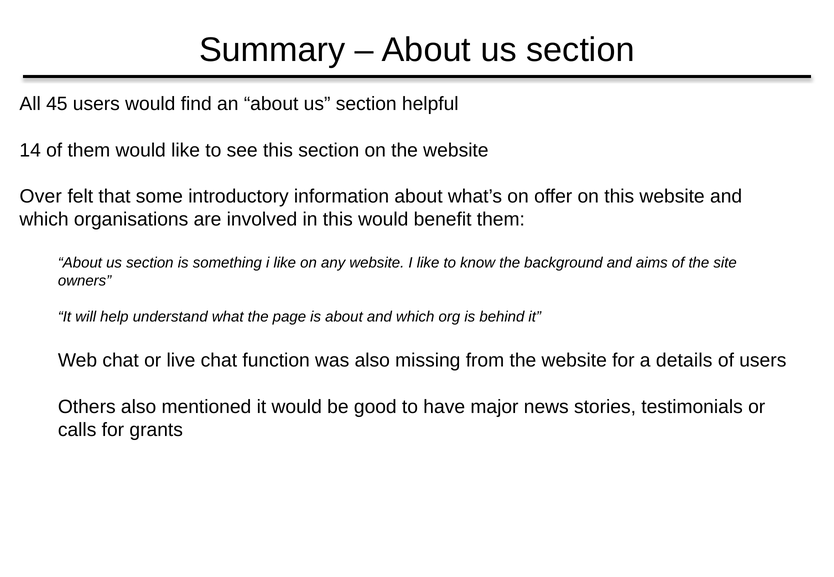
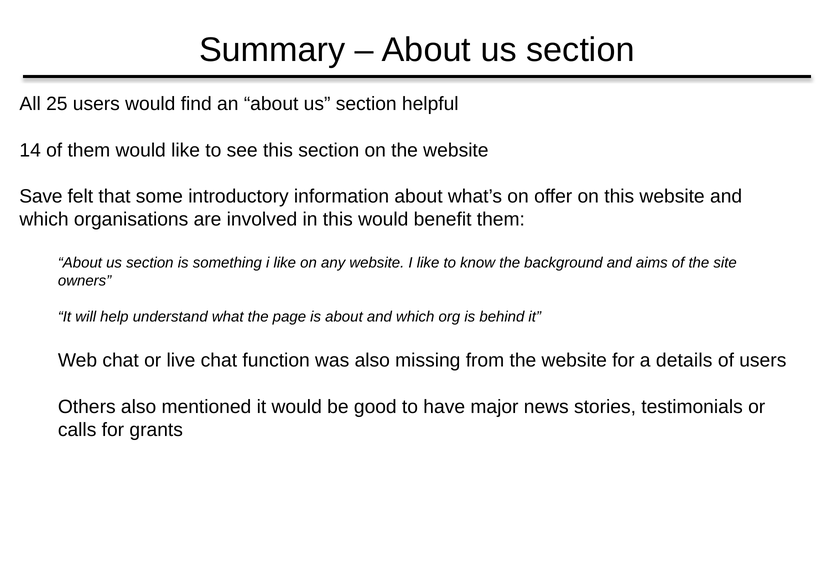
45: 45 -> 25 (57, 104)
Over: Over -> Save (41, 196)
